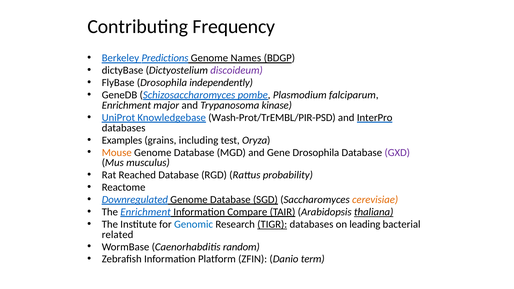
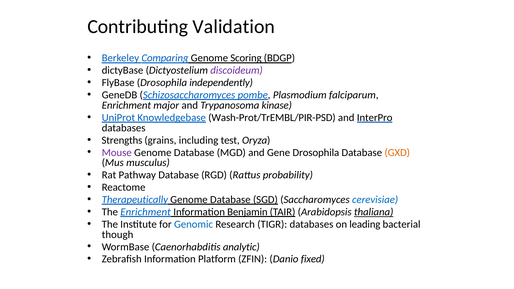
Frequency: Frequency -> Validation (234, 27)
Predictions: Predictions -> Comparing (165, 58)
Names: Names -> Scoring (246, 58)
Examples: Examples -> Strengths (122, 140)
Mouse colour: orange -> purple (117, 153)
GXD colour: purple -> orange (397, 153)
Reached: Reached -> Pathway (137, 175)
Downregulated: Downregulated -> Therapeutically (135, 200)
cerevisiae colour: orange -> blue (375, 200)
Compare: Compare -> Benjamin (247, 212)
TIGR underline: present -> none (272, 224)
related: related -> though (118, 235)
random: random -> analytic (241, 247)
term: term -> fixed (313, 259)
